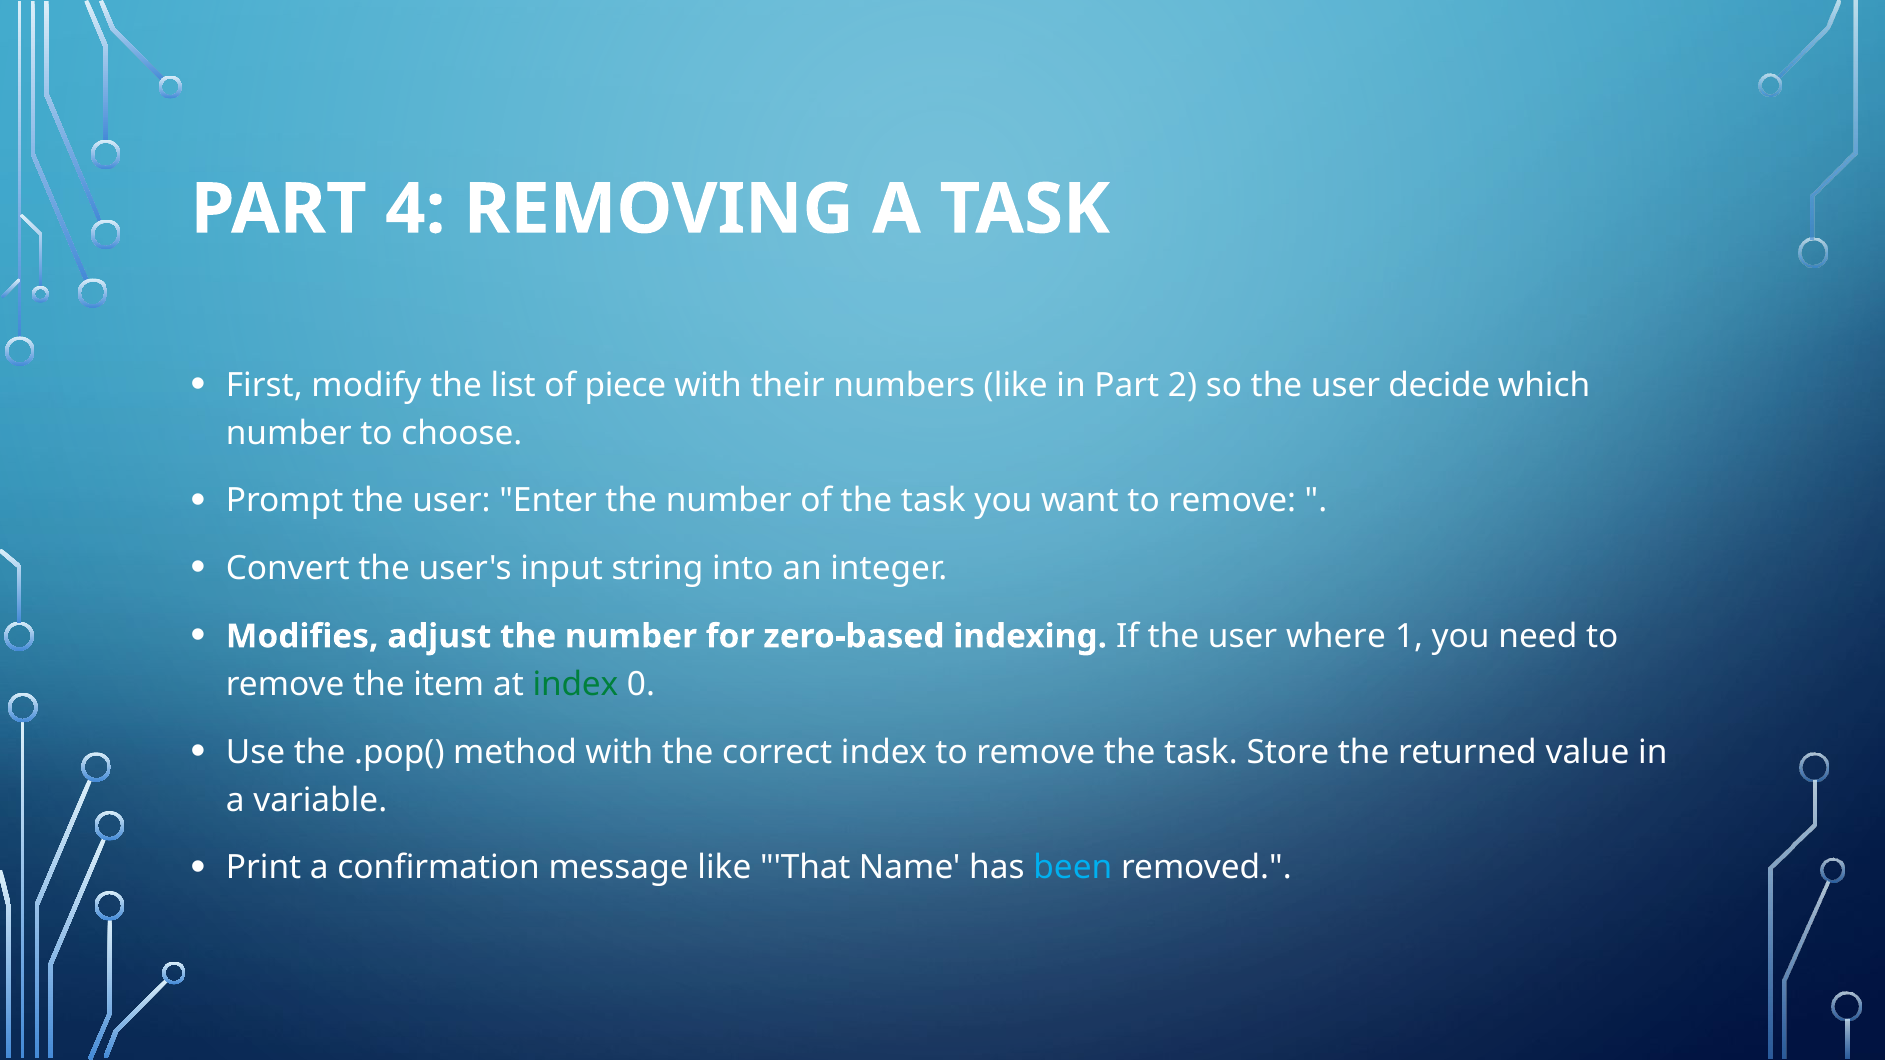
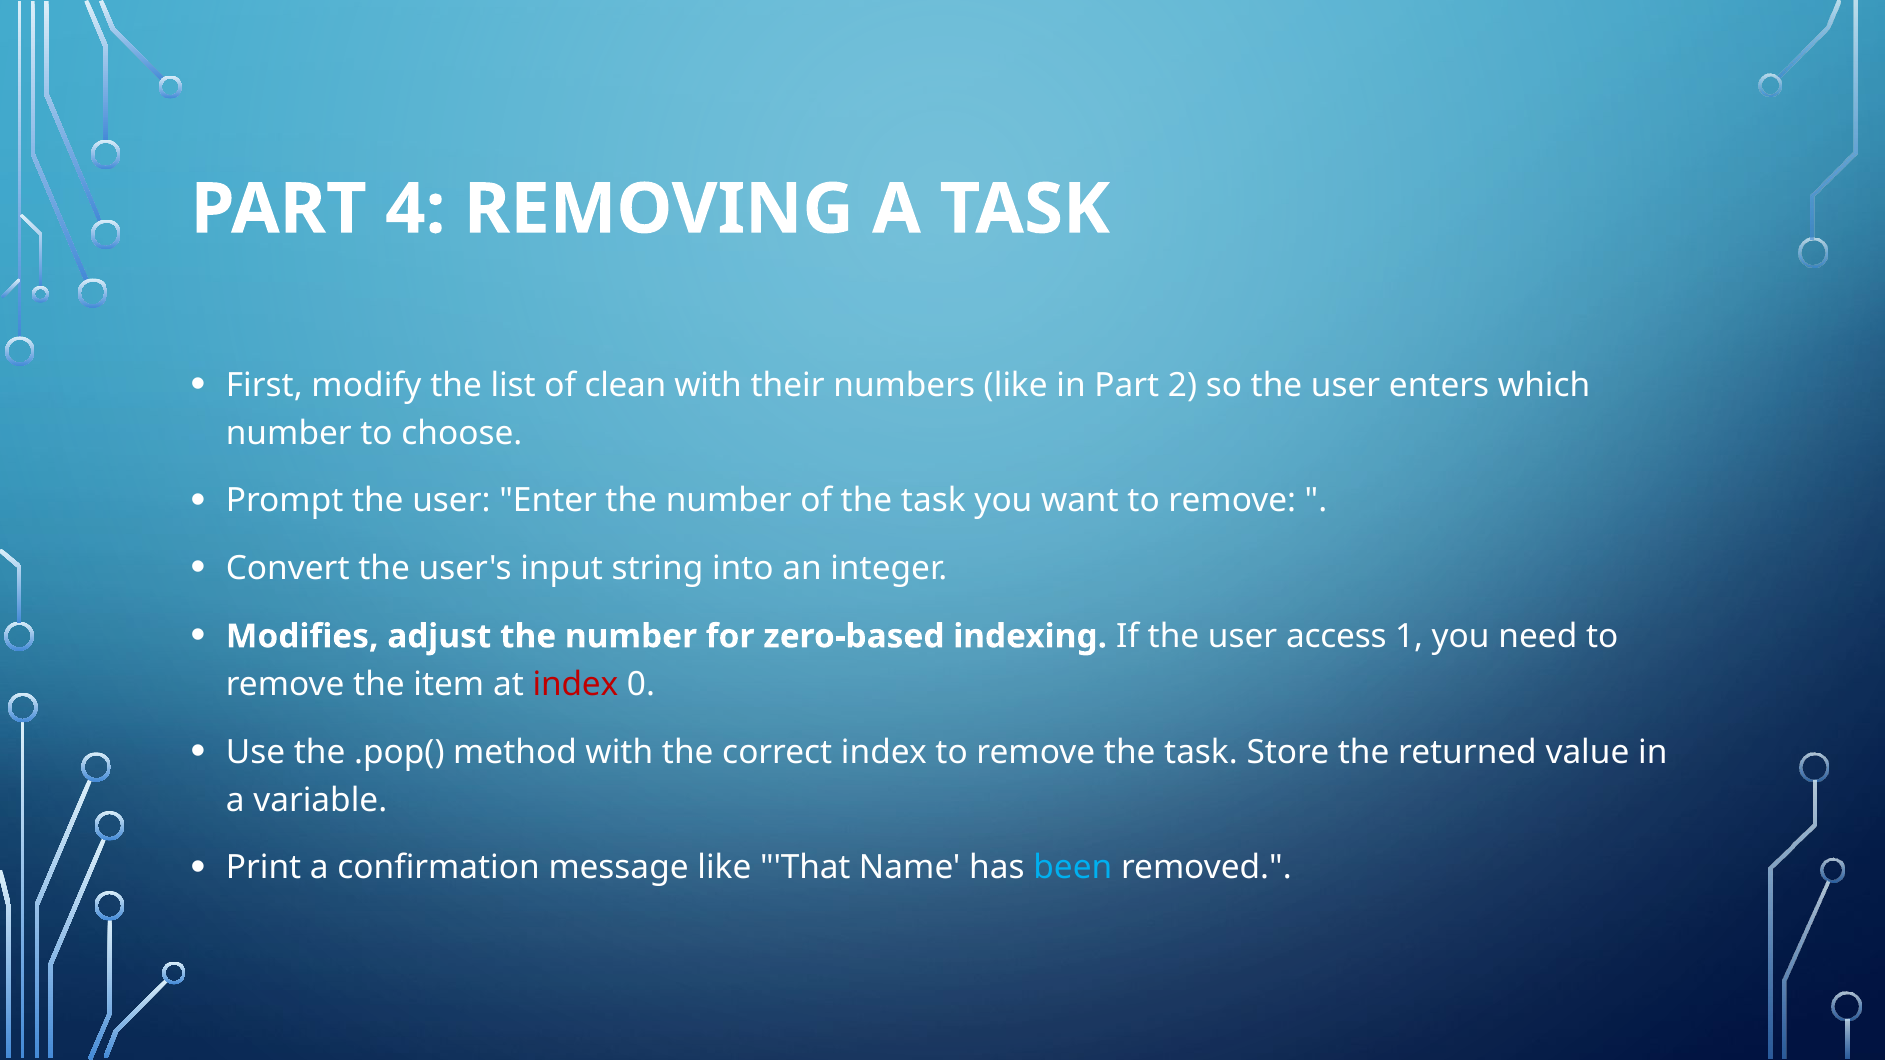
piece: piece -> clean (625, 385)
decide: decide -> enters (1439, 385)
where: where -> access (1336, 637)
index colour: green -> red (575, 685)
